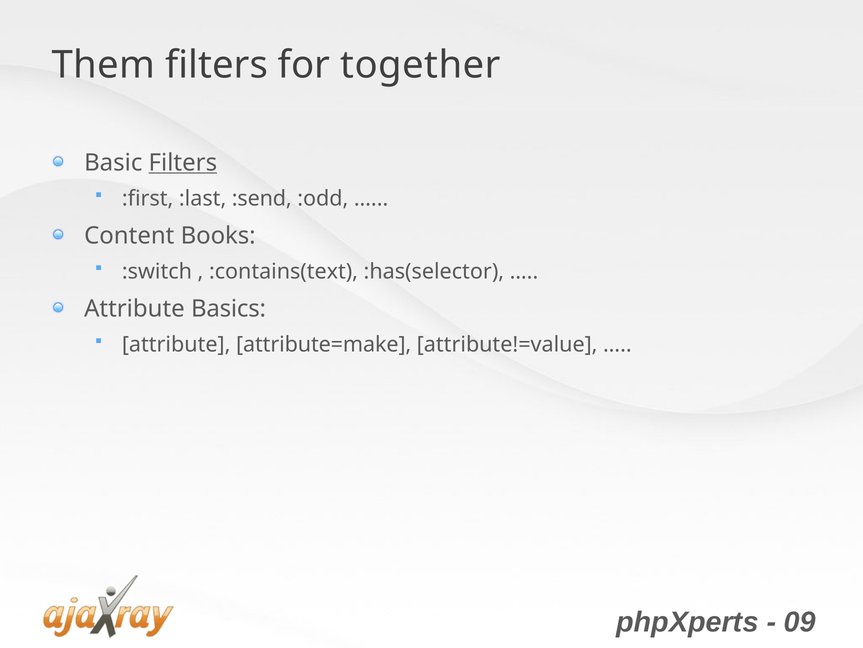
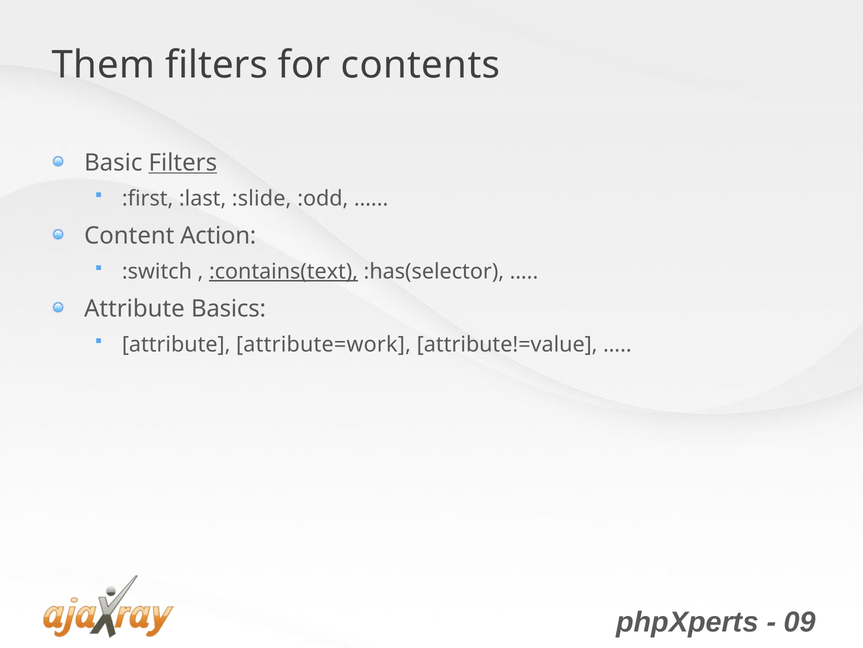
together: together -> contents (420, 65)
:send: :send -> :slide (262, 198)
Books: Books -> Action (218, 235)
:contains(text underline: none -> present (284, 271)
attribute=make: attribute=make -> attribute=work (323, 344)
